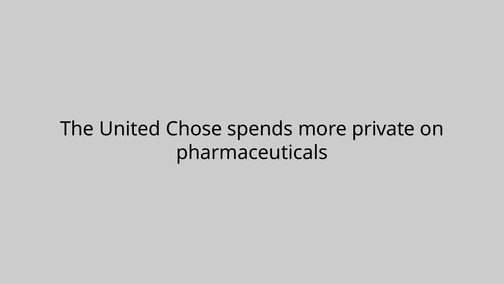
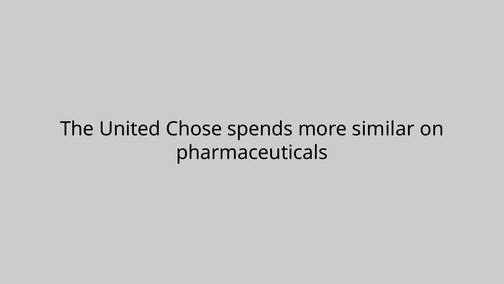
private: private -> similar (383, 129)
